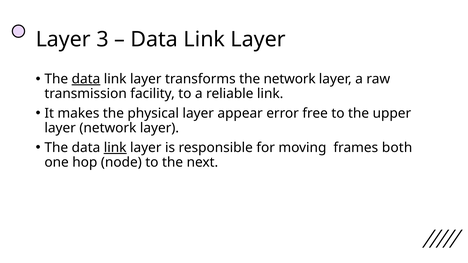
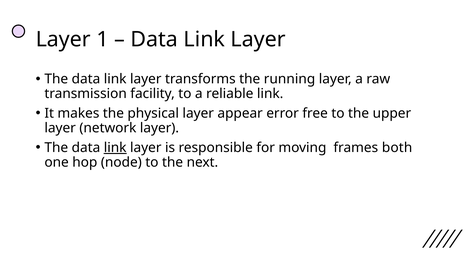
3: 3 -> 1 (103, 39)
data underline: present -> none (86, 79)
the network: network -> running (290, 79)
